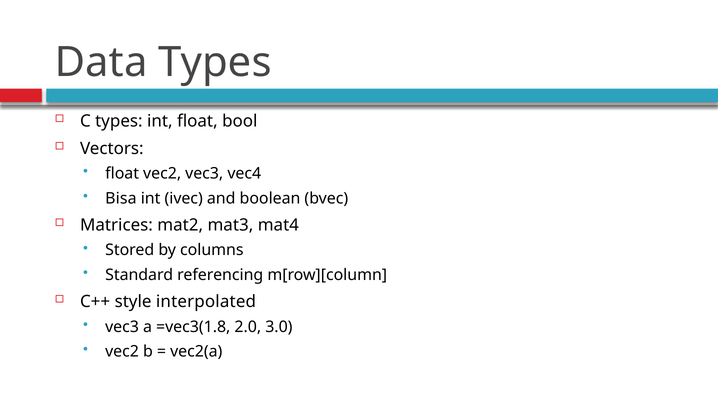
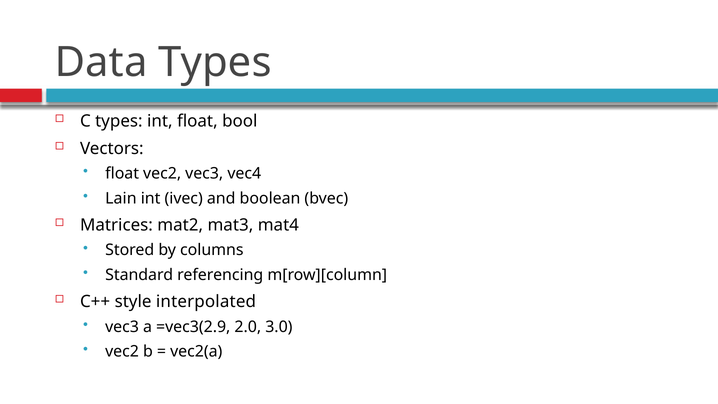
Bisa: Bisa -> Lain (121, 198)
=vec3(1.8: =vec3(1.8 -> =vec3(2.9 (193, 327)
